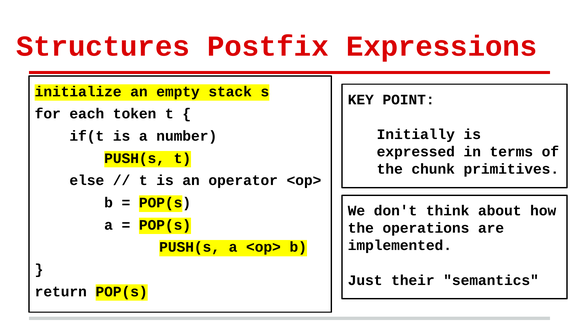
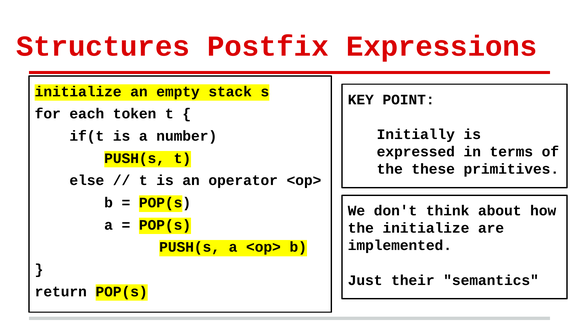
chunk: chunk -> these (433, 169)
the operations: operations -> initialize (426, 228)
